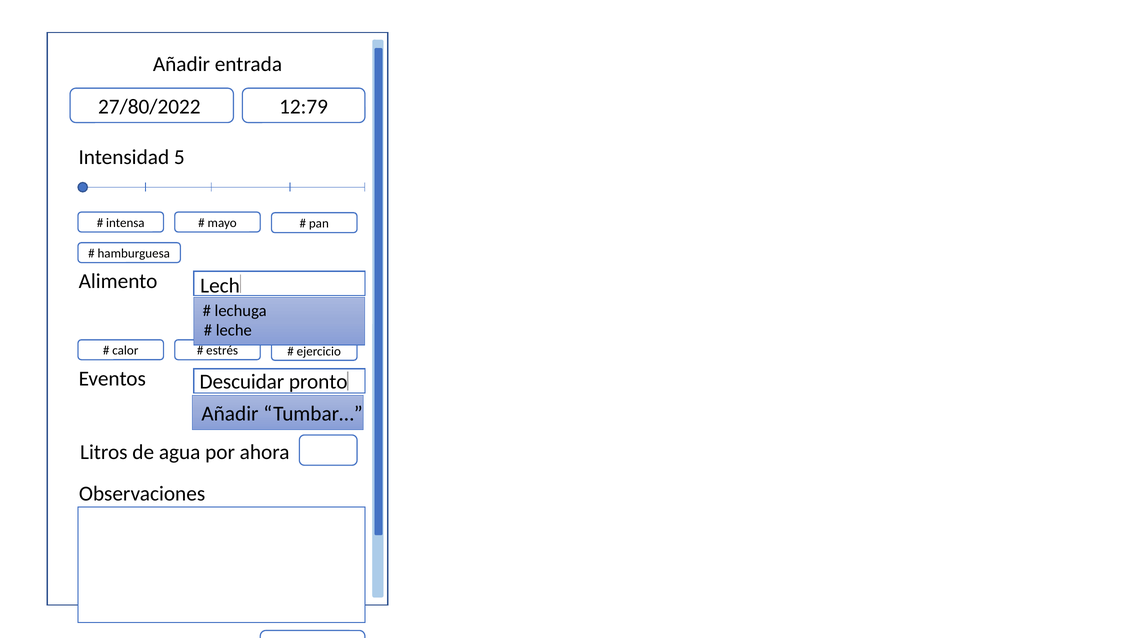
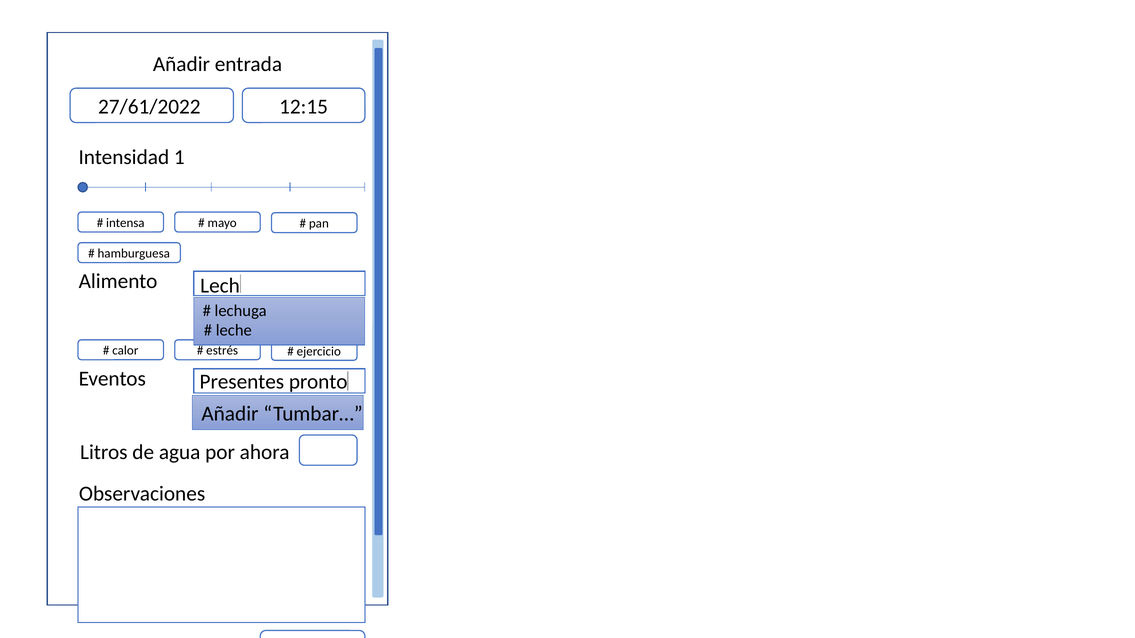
27/80/2022: 27/80/2022 -> 27/61/2022 (149, 107)
12:79: 12:79 -> 12:15 (304, 107)
5: 5 -> 1 (179, 157)
Descuidar: Descuidar -> Presentes (242, 382)
